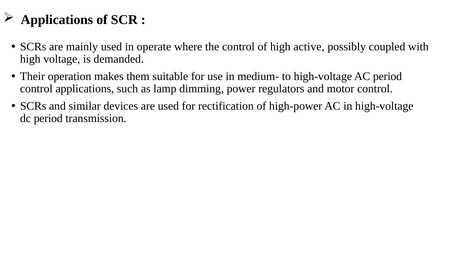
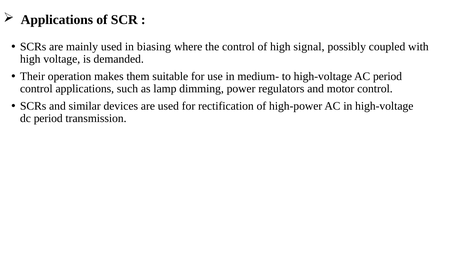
operate: operate -> biasing (154, 47)
active: active -> signal (309, 47)
